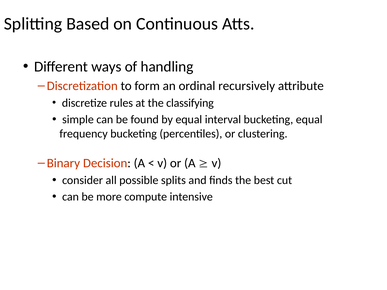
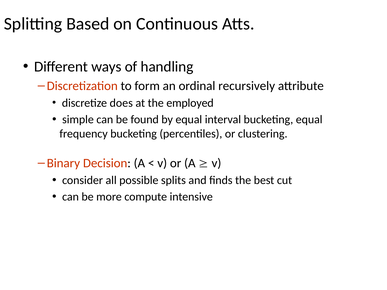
rules: rules -> does (121, 103)
classifying: classifying -> employed (190, 103)
